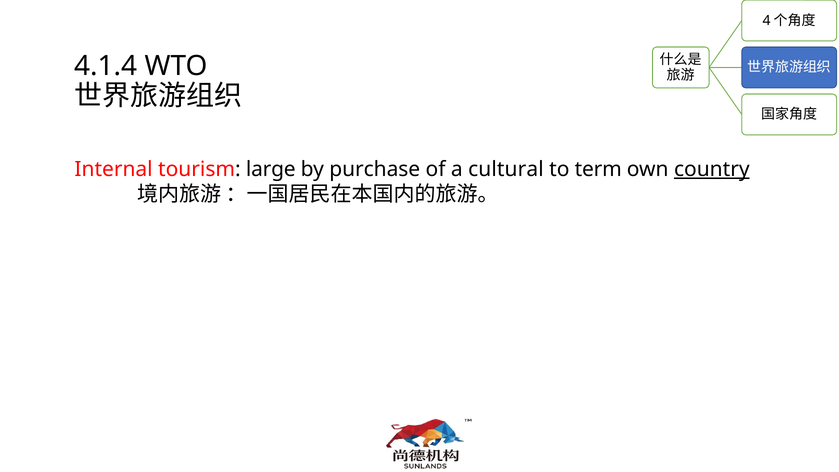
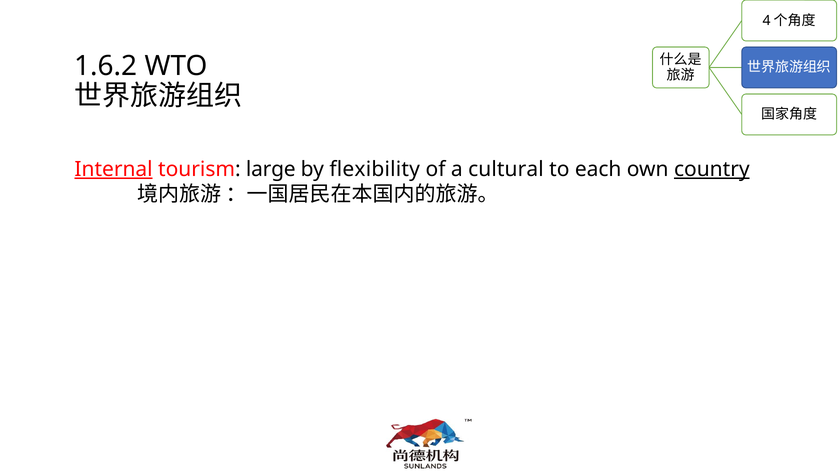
4.1.4: 4.1.4 -> 1.6.2 (106, 66)
Internal underline: none -> present (114, 169)
purchase: purchase -> flexibility (375, 169)
term: term -> each (598, 169)
